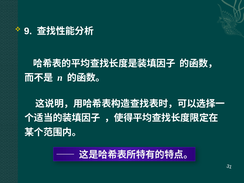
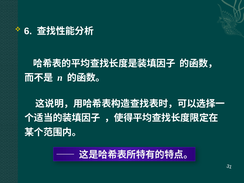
9: 9 -> 6 (28, 31)
